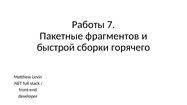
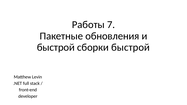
фрагментов: фрагментов -> обновления (112, 36)
сборки горячего: горячего -> быстрой (131, 47)
